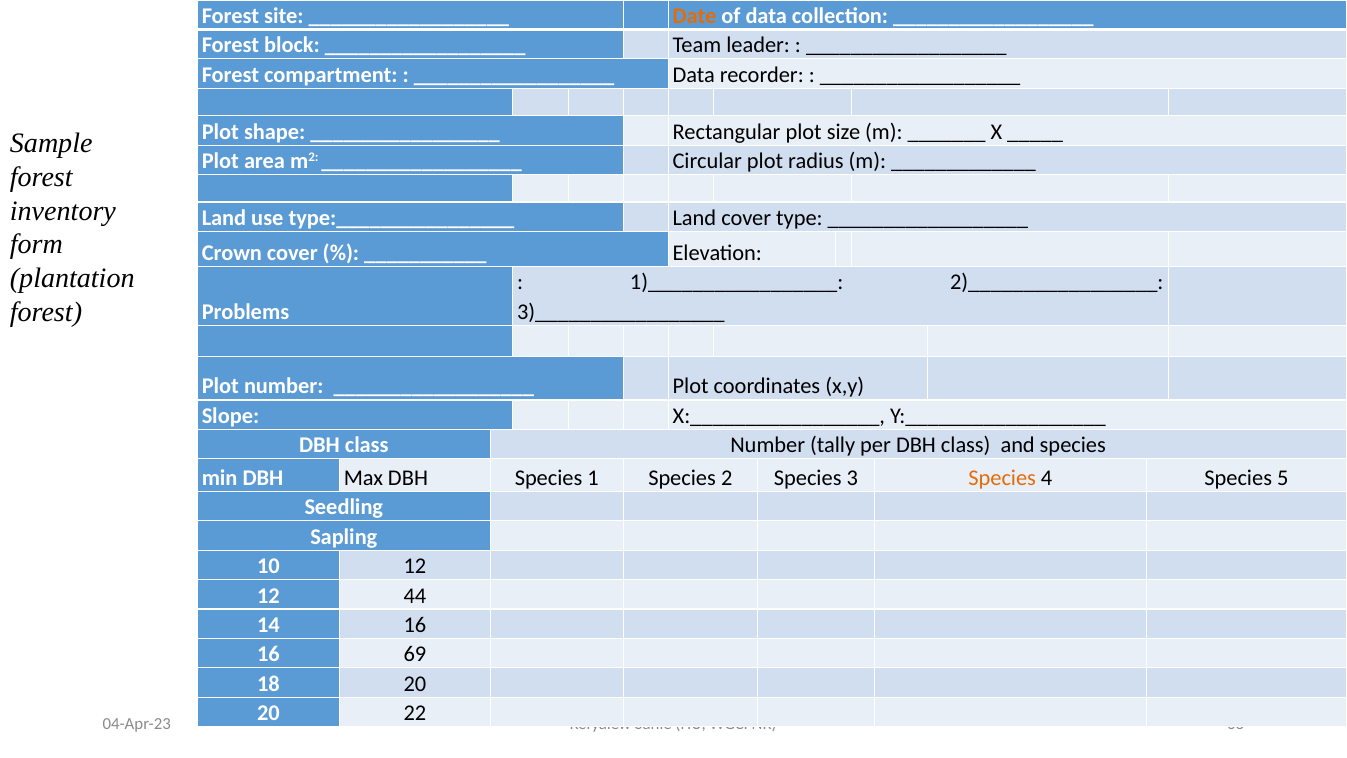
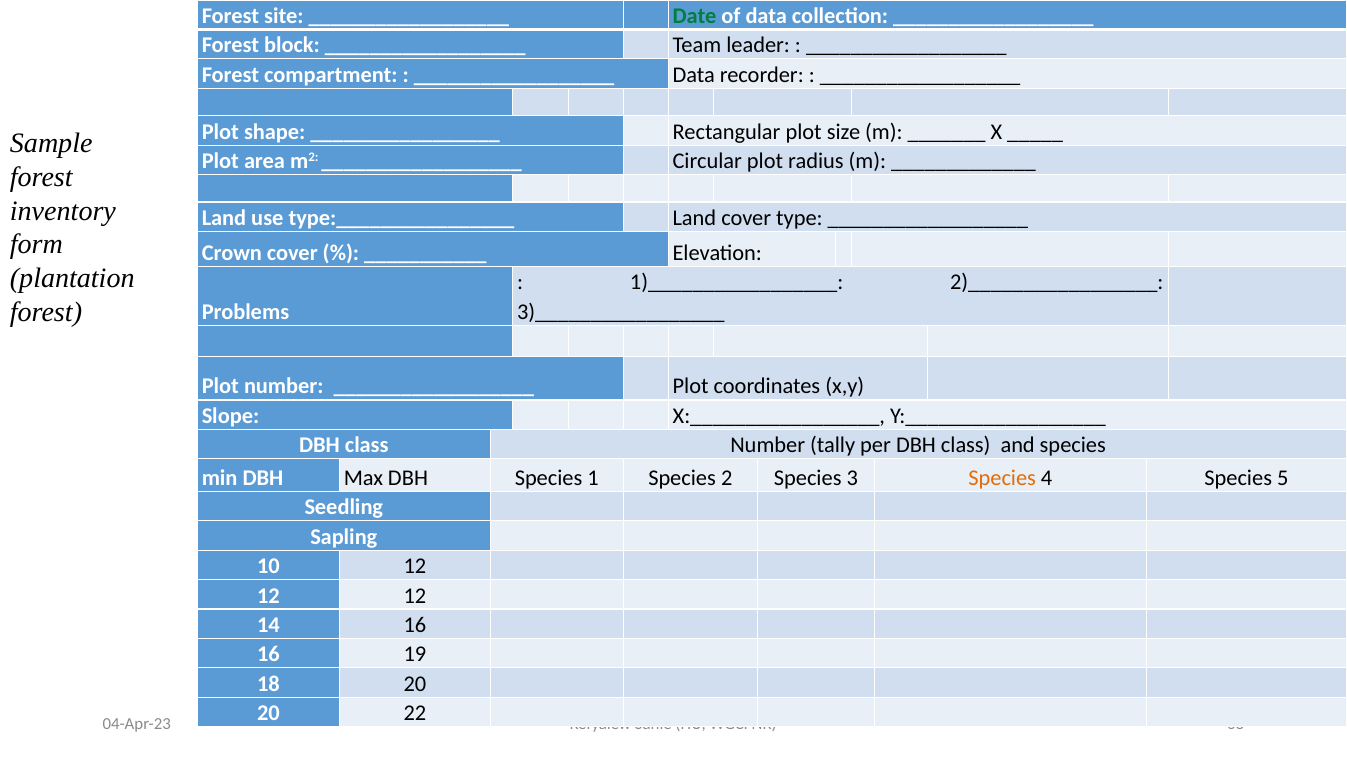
Date colour: orange -> green (695, 16)
44: 44 -> 12 (415, 595)
69: 69 -> 19 (415, 654)
